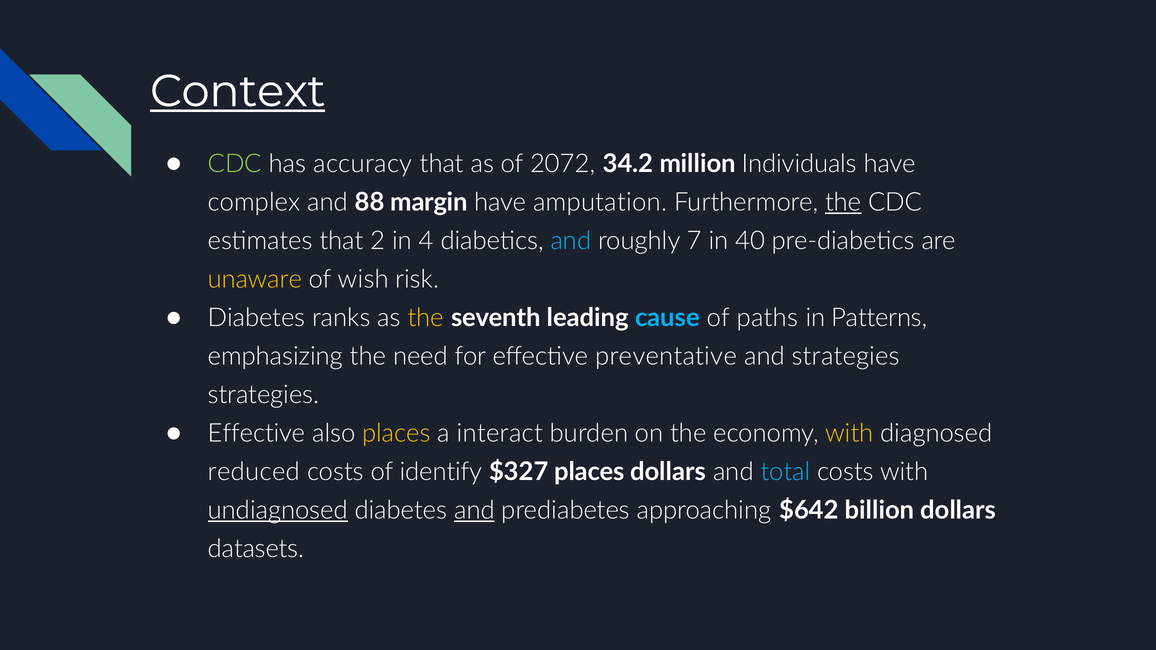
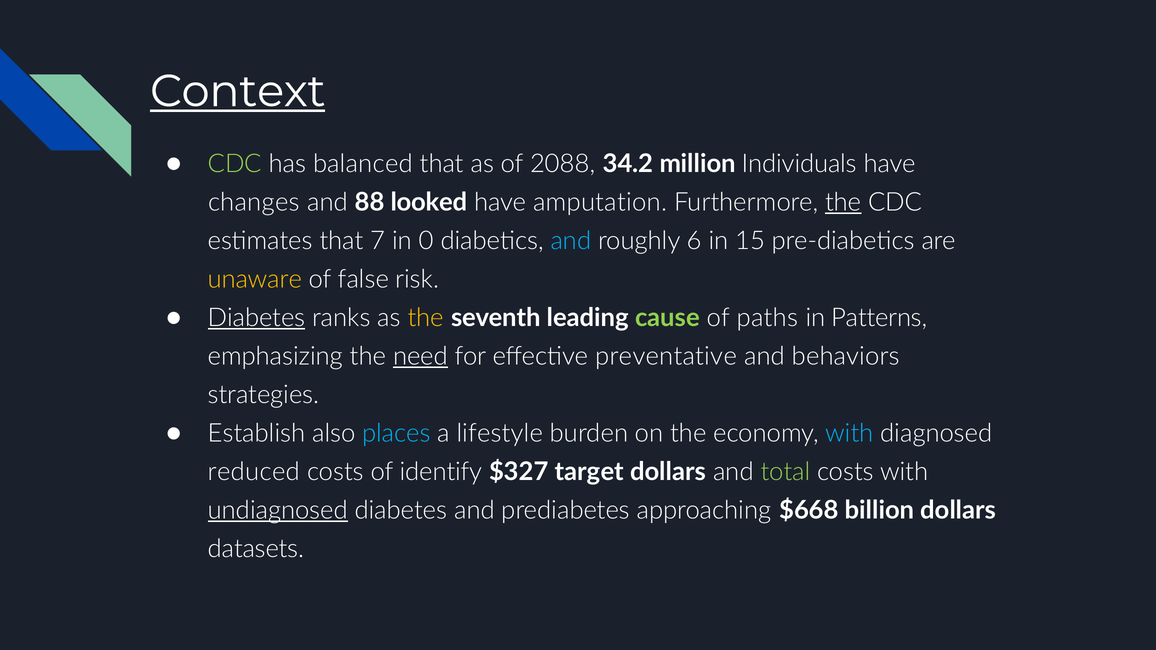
accuracy: accuracy -> balanced (363, 164)
2072: 2072 -> 2088 (563, 164)
complex: complex -> changes (254, 202)
margin: margin -> looked (429, 202)
2: 2 -> 7 (378, 241)
4: 4 -> 0 (426, 241)
7: 7 -> 6 (694, 241)
40: 40 -> 15 (750, 241)
wish: wish -> false (363, 279)
Diabetes underline: none -> present (257, 318)
cause colour: light blue -> light green (667, 318)
need underline: none -> present (421, 356)
and strategies: strategies -> behaviors (846, 356)
Effective: Effective -> Establish (257, 433)
places colour: yellow -> light blue (396, 433)
interact: interact -> lifestyle (500, 433)
with colour: yellow -> light blue (849, 433)
$327 places: places -> target (589, 472)
total colour: light blue -> light green (785, 472)
and underline: present -> none (474, 511)
$642: $642 -> $668 (809, 511)
